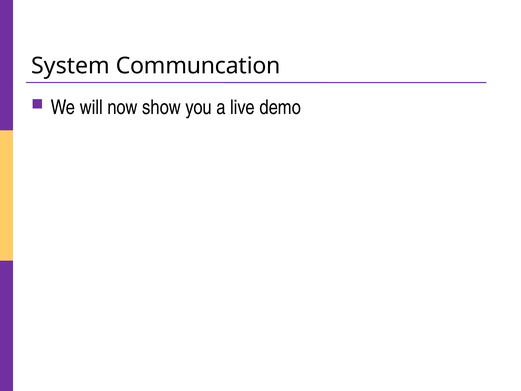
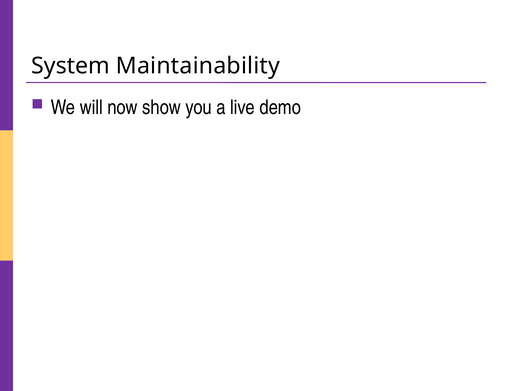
Communcation: Communcation -> Maintainability (198, 66)
